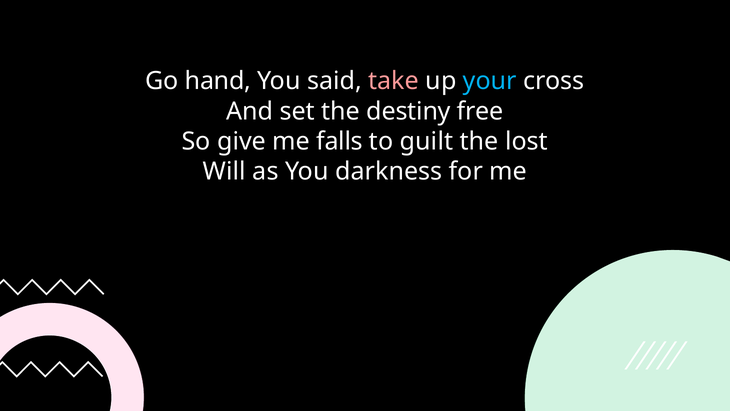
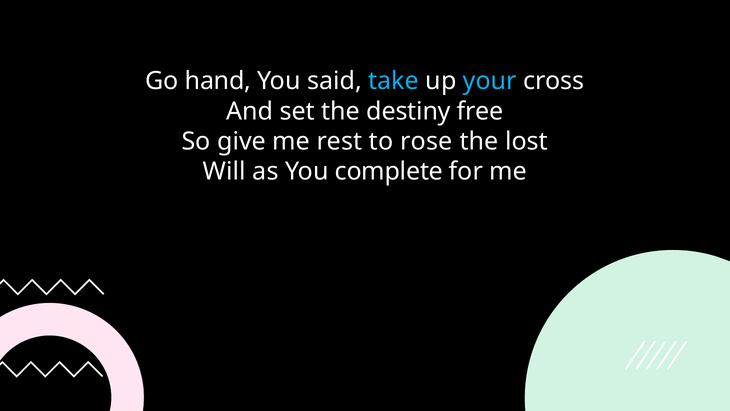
take colour: pink -> light blue (394, 81)
falls: falls -> rest (339, 141)
guilt: guilt -> rose (426, 141)
darkness: darkness -> complete (389, 171)
